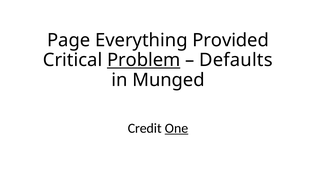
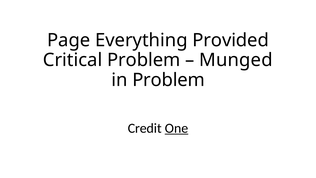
Problem underline: present -> none (144, 60)
Defaults: Defaults -> Munged (236, 60)
in Munged: Munged -> Problem (169, 80)
